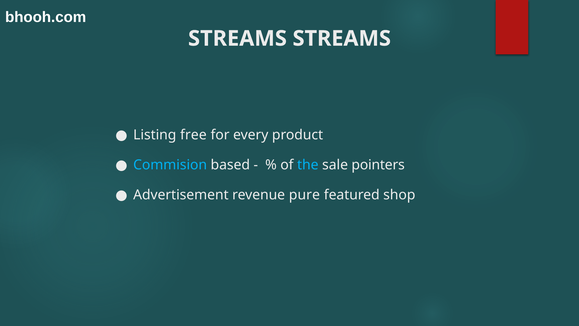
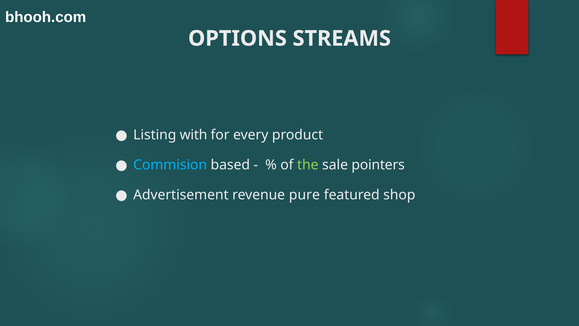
STREAMS: STREAMS -> OPTIONS (237, 38)
free: free -> with (194, 135)
the colour: light blue -> light green (308, 165)
